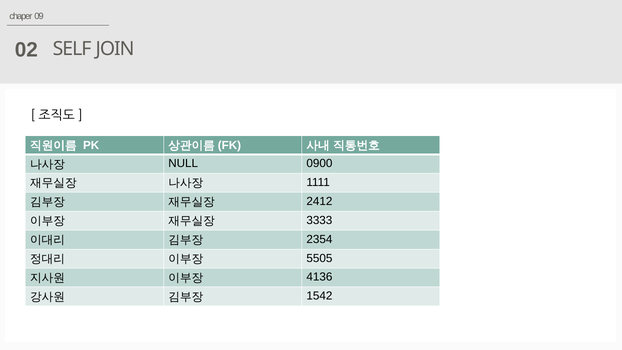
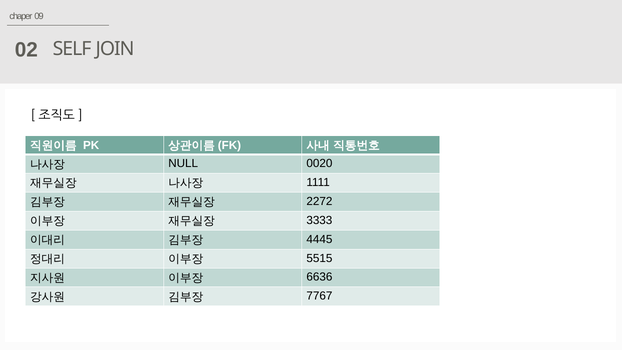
0900: 0900 -> 0020 (319, 164)
2412: 2412 -> 2272 (319, 201)
2354: 2354 -> 4445 (319, 239)
5505: 5505 -> 5515 (319, 258)
4136: 4136 -> 6636 (319, 277)
1542: 1542 -> 7767 (319, 296)
